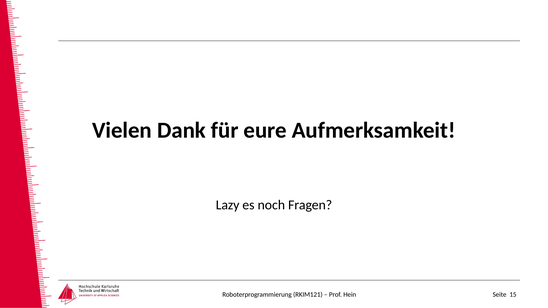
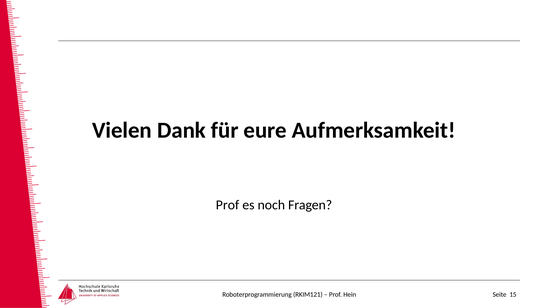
Lazy: Lazy -> Prof (228, 205)
